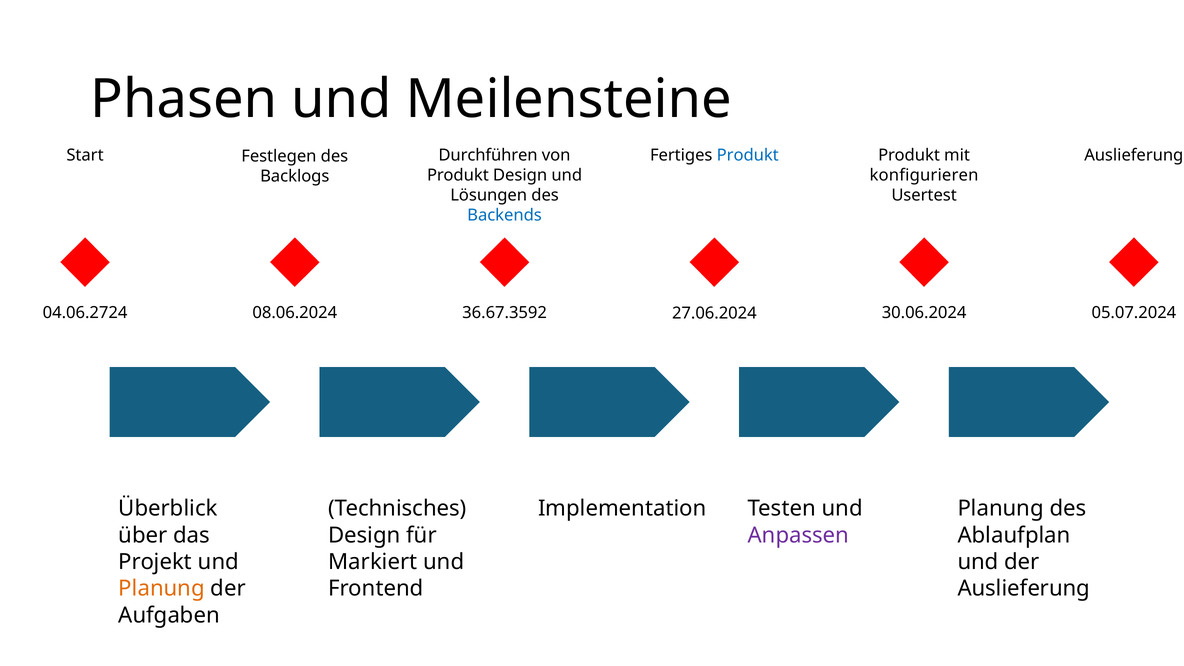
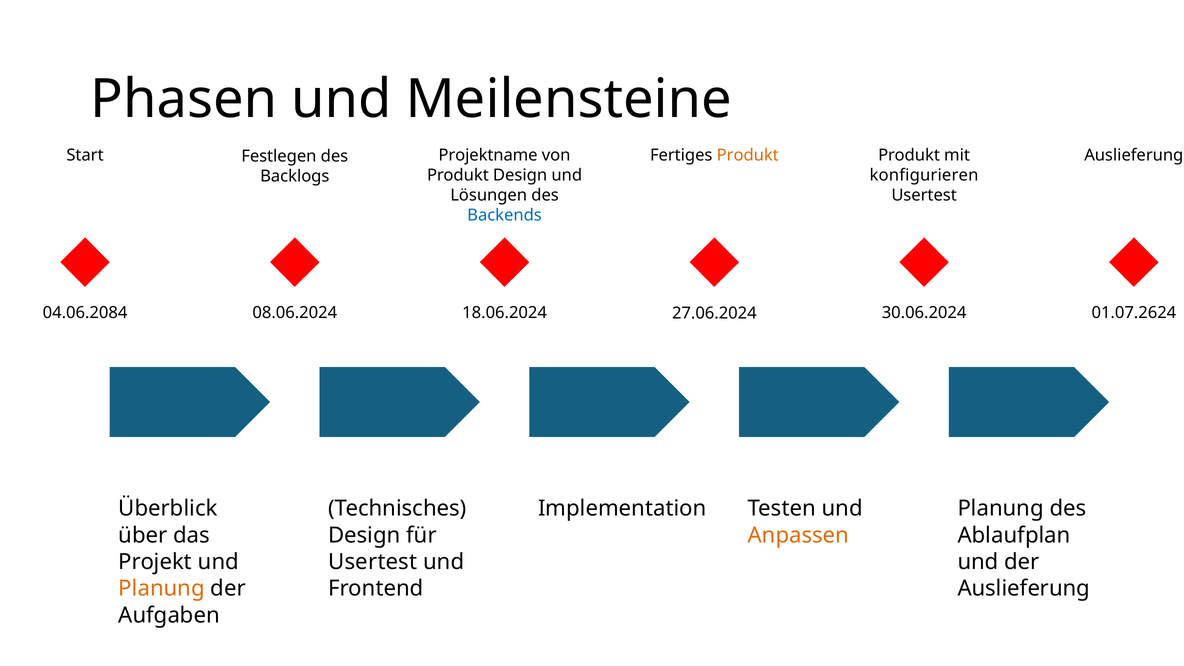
Durchführen: Durchführen -> Projektname (488, 155)
Produkt colour: blue -> orange (748, 155)
04.06.2724: 04.06.2724 -> 04.06.2084 (85, 313)
36.67.3592: 36.67.3592 -> 18.06.2024 (505, 313)
05.07.2024: 05.07.2024 -> 01.07.2624 (1134, 313)
Anpassen colour: purple -> orange (798, 535)
Markiert: Markiert -> Usertest (373, 562)
